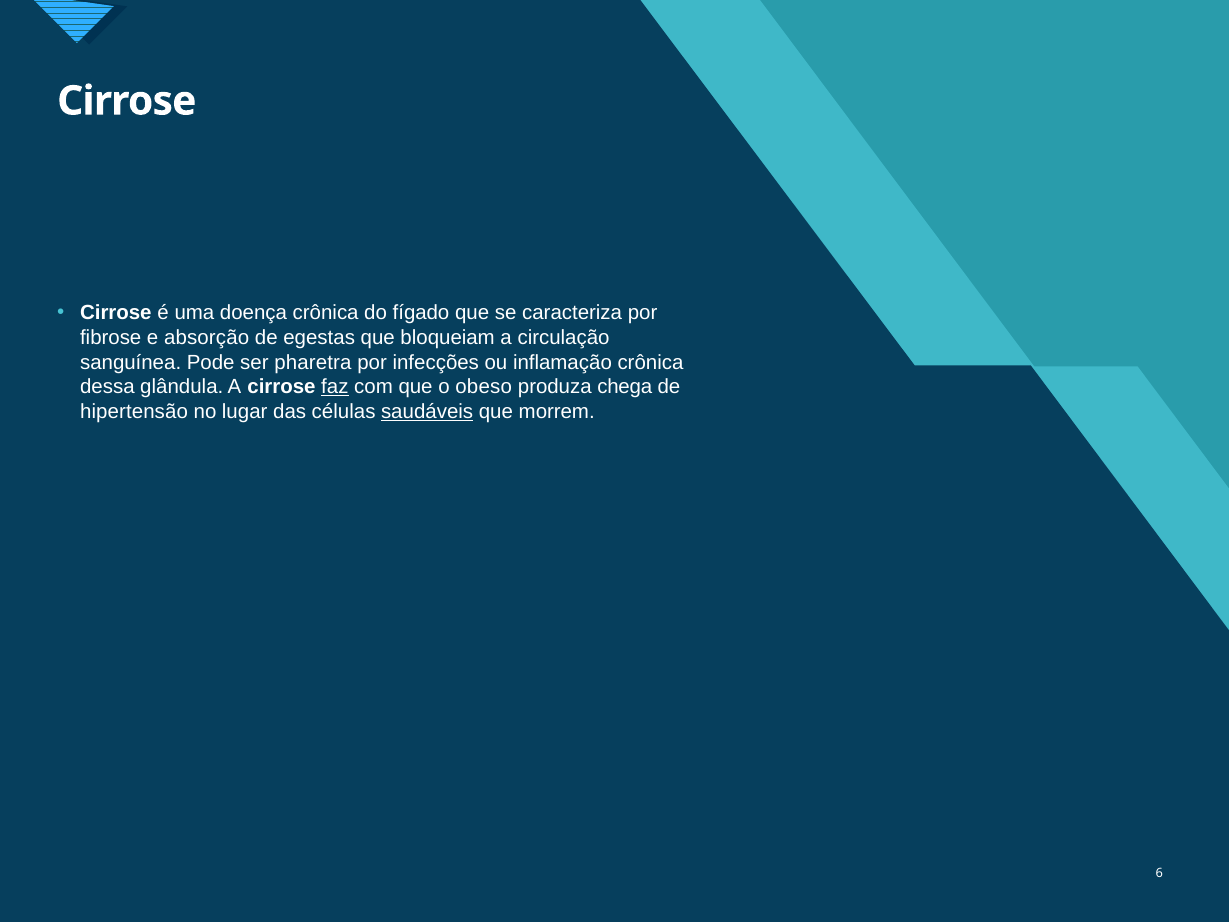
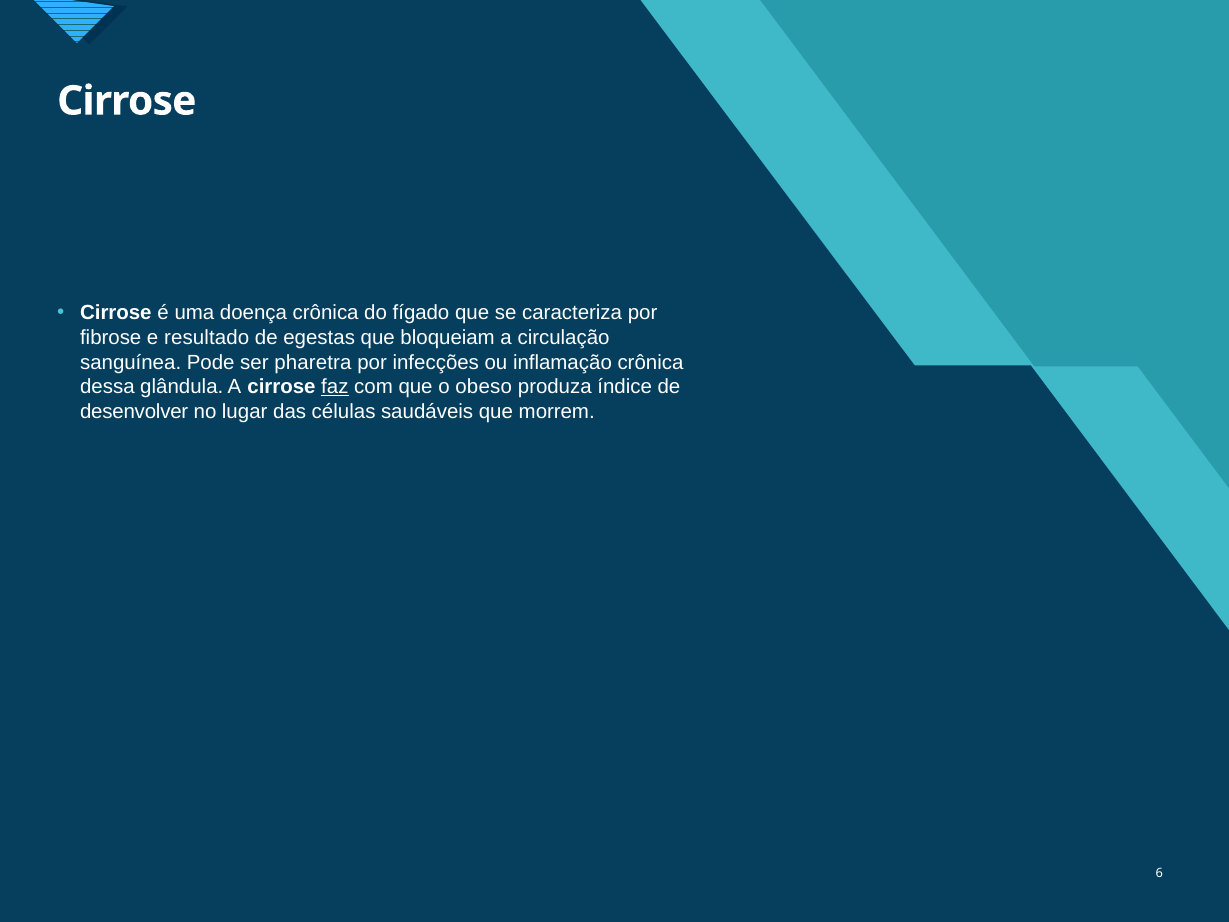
absorção: absorção -> resultado (207, 338)
chega: chega -> índice (625, 387)
hipertensão: hipertensão -> desenvolver (134, 411)
saudáveis underline: present -> none (427, 411)
